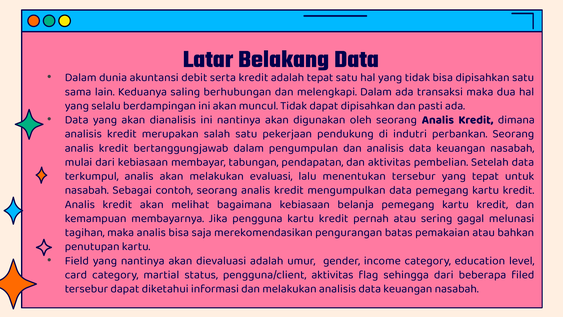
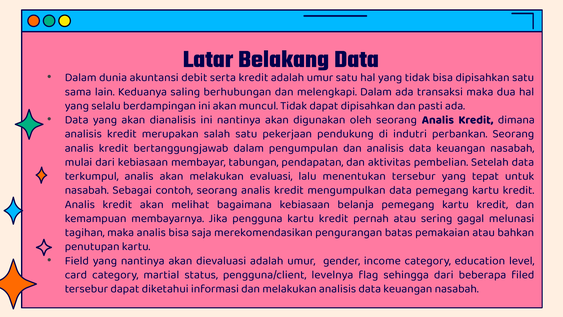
kredit adalah tepat: tepat -> umur (320, 77)
pengguna/client aktivitas: aktivitas -> levelnya (332, 274)
